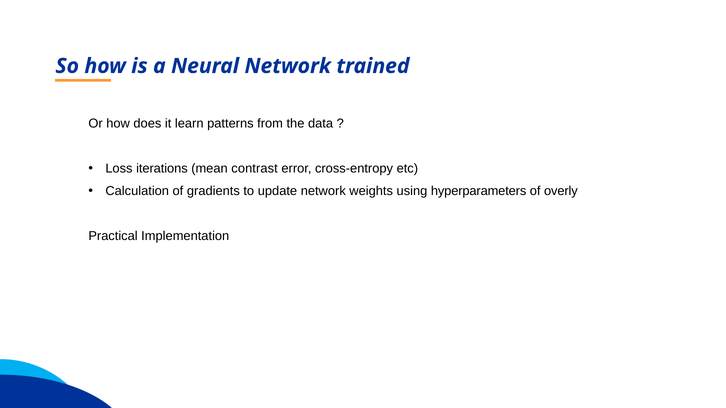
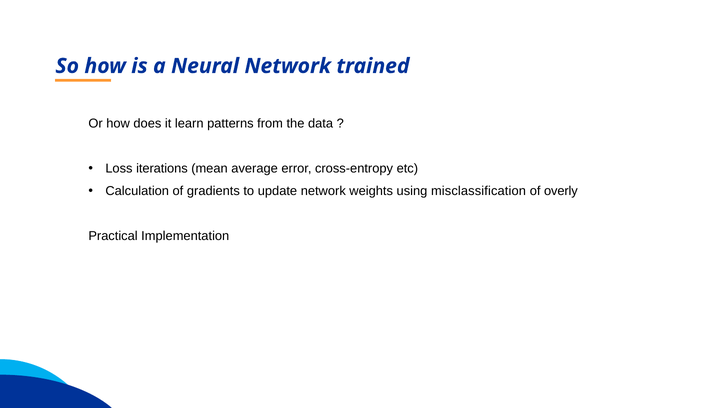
contrast: contrast -> average (255, 169)
hyperparameters: hyperparameters -> misclassification (478, 191)
